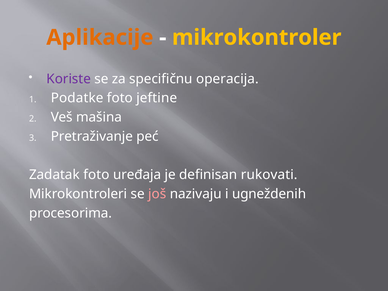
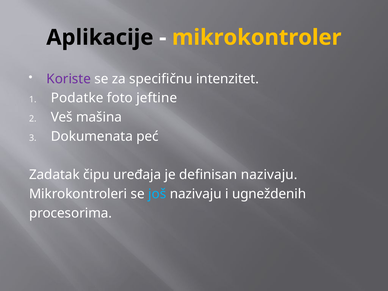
Aplikacije colour: orange -> black (100, 37)
operacija: operacija -> intenzitet (227, 79)
Pretraživanje: Pretraživanje -> Dokumenata (92, 136)
Zadatak foto: foto -> čipu (96, 175)
definisan rukovati: rukovati -> nazivaju (269, 175)
još colour: pink -> light blue (157, 194)
